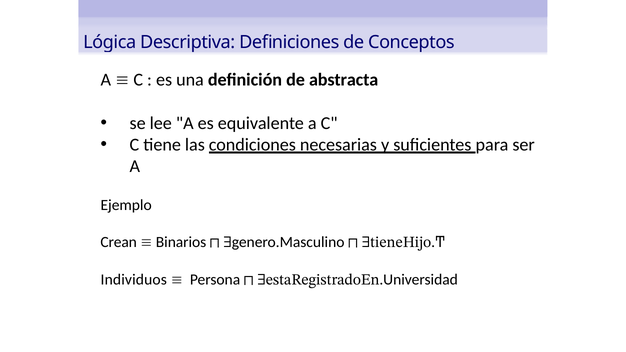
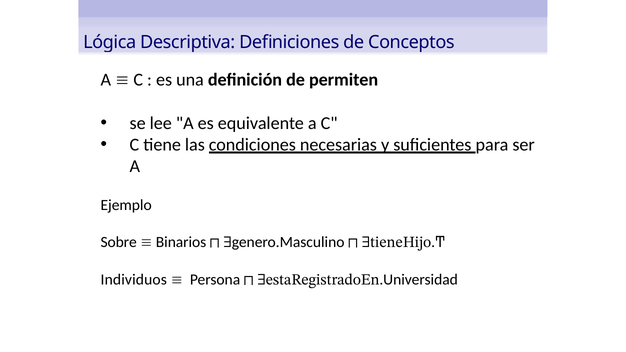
abstracta: abstracta -> permiten (344, 80)
Crean: Crean -> Sobre (119, 242)
